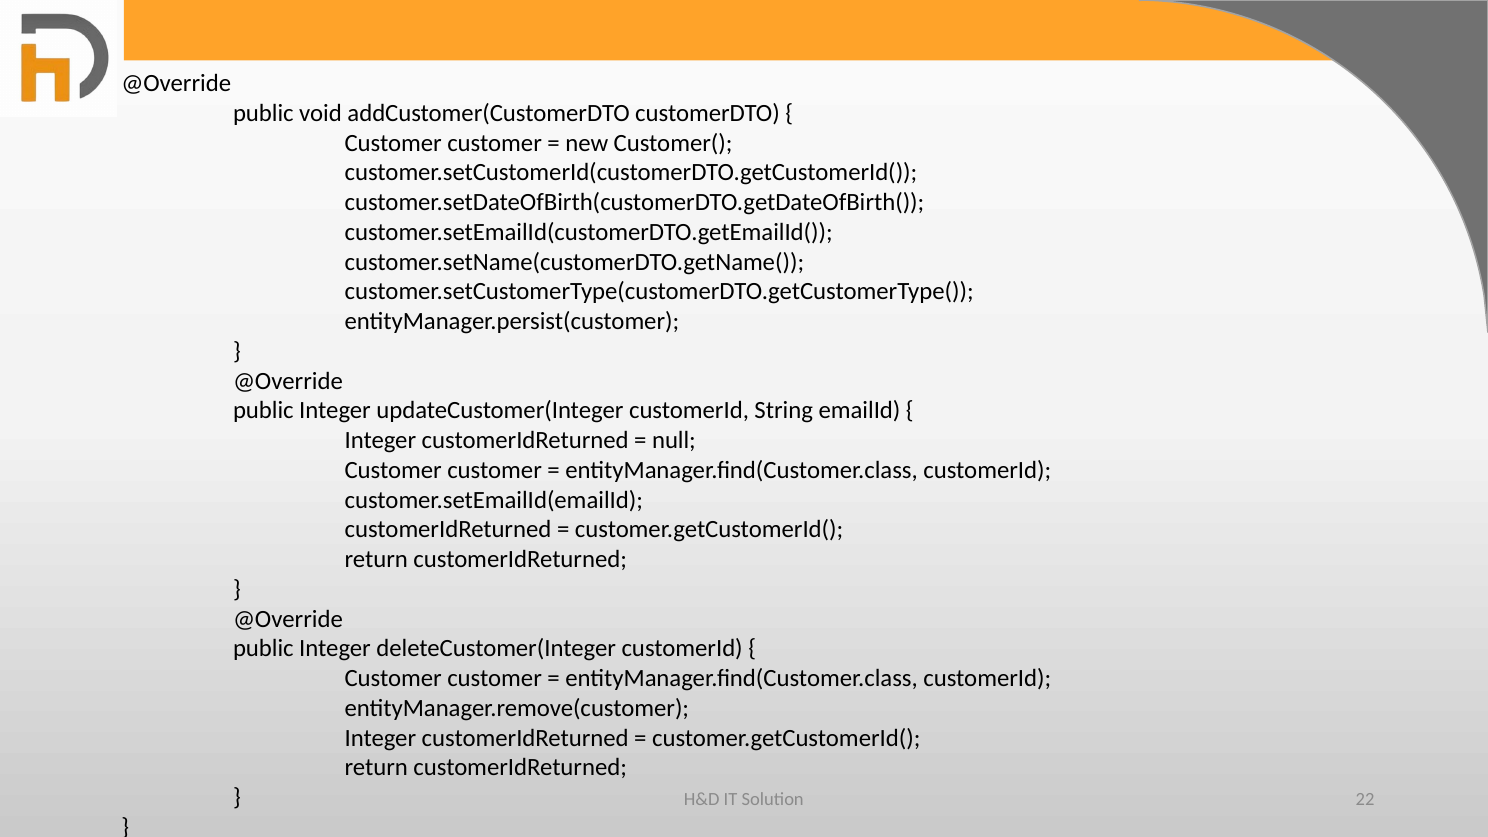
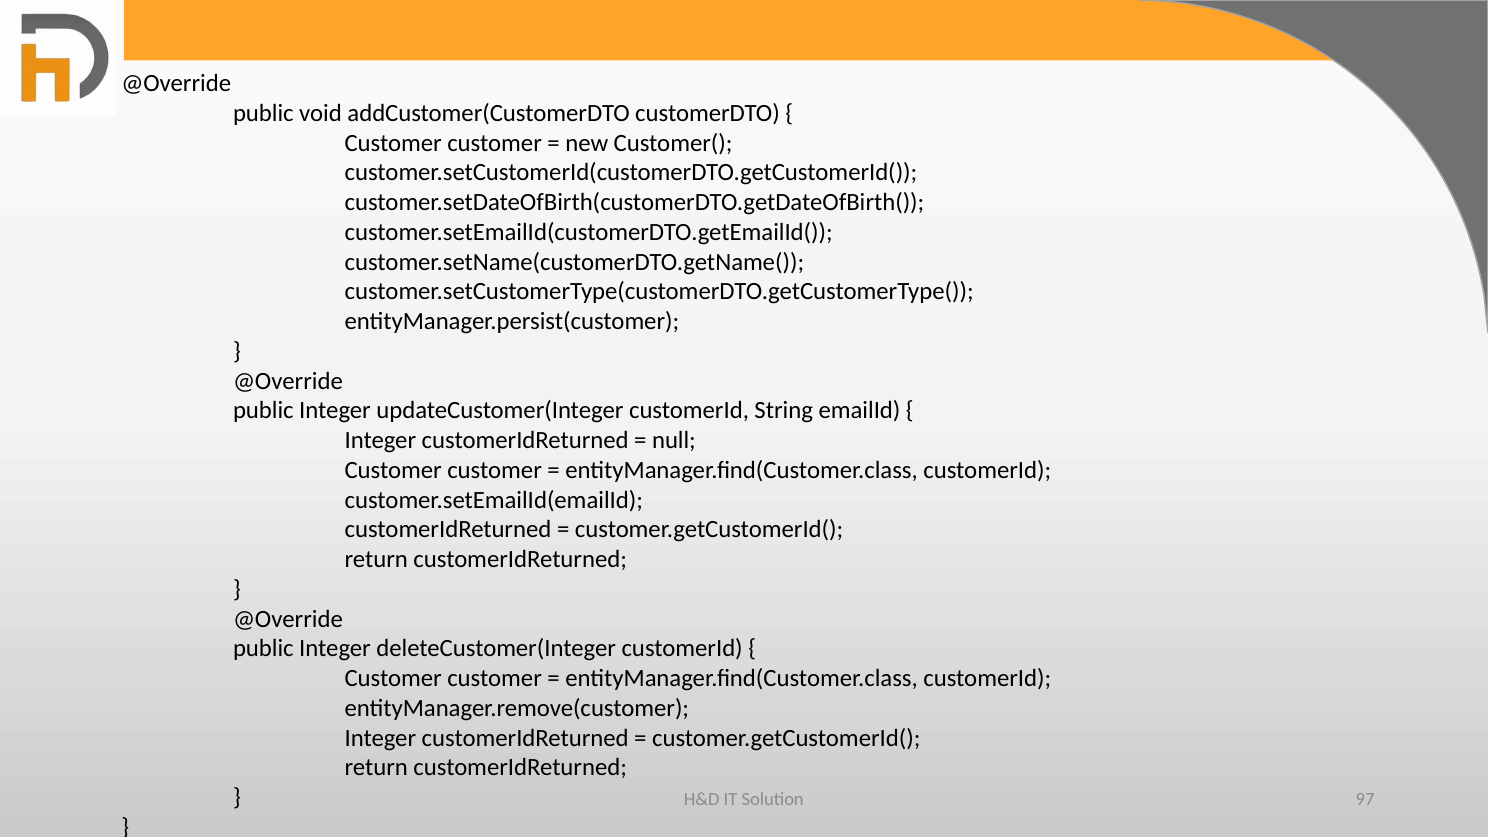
22: 22 -> 97 (1365, 799)
